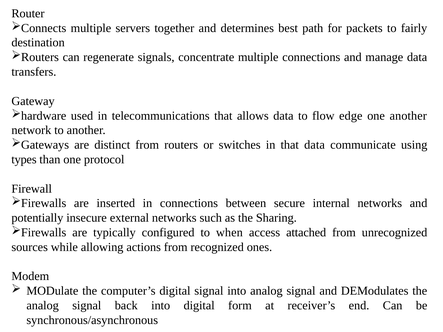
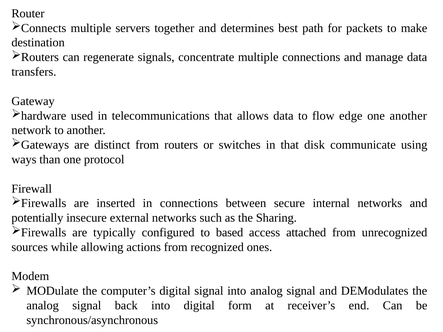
fairly: fairly -> make (414, 28)
that data: data -> disk (315, 145)
types: types -> ways (24, 160)
when: when -> based (230, 233)
